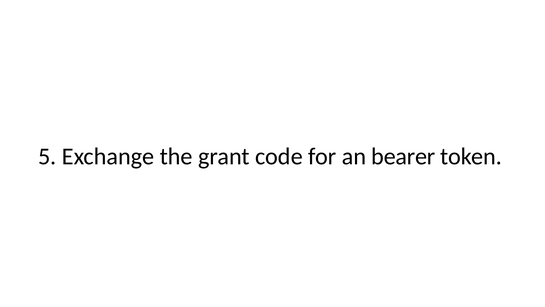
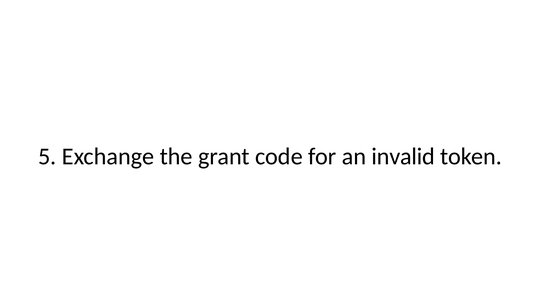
bearer: bearer -> invalid (403, 156)
